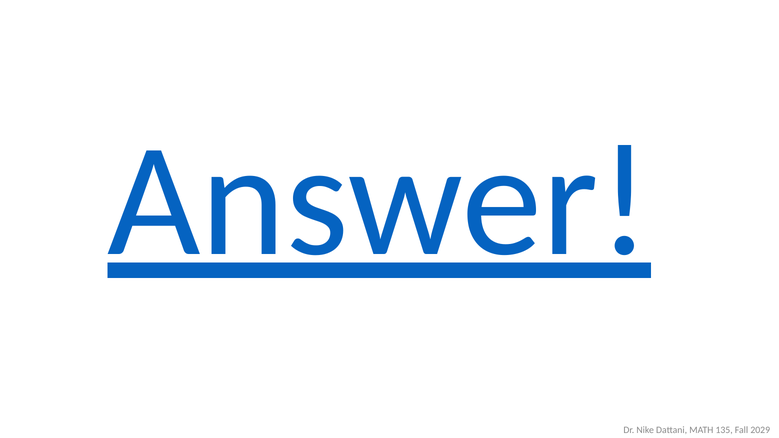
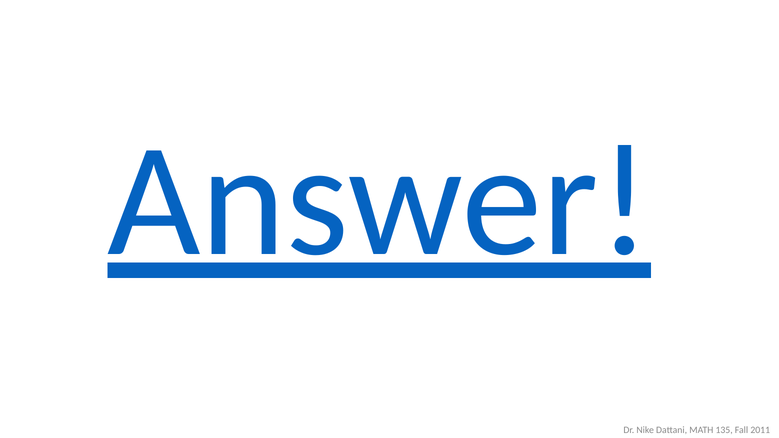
2029: 2029 -> 2011 (760, 430)
